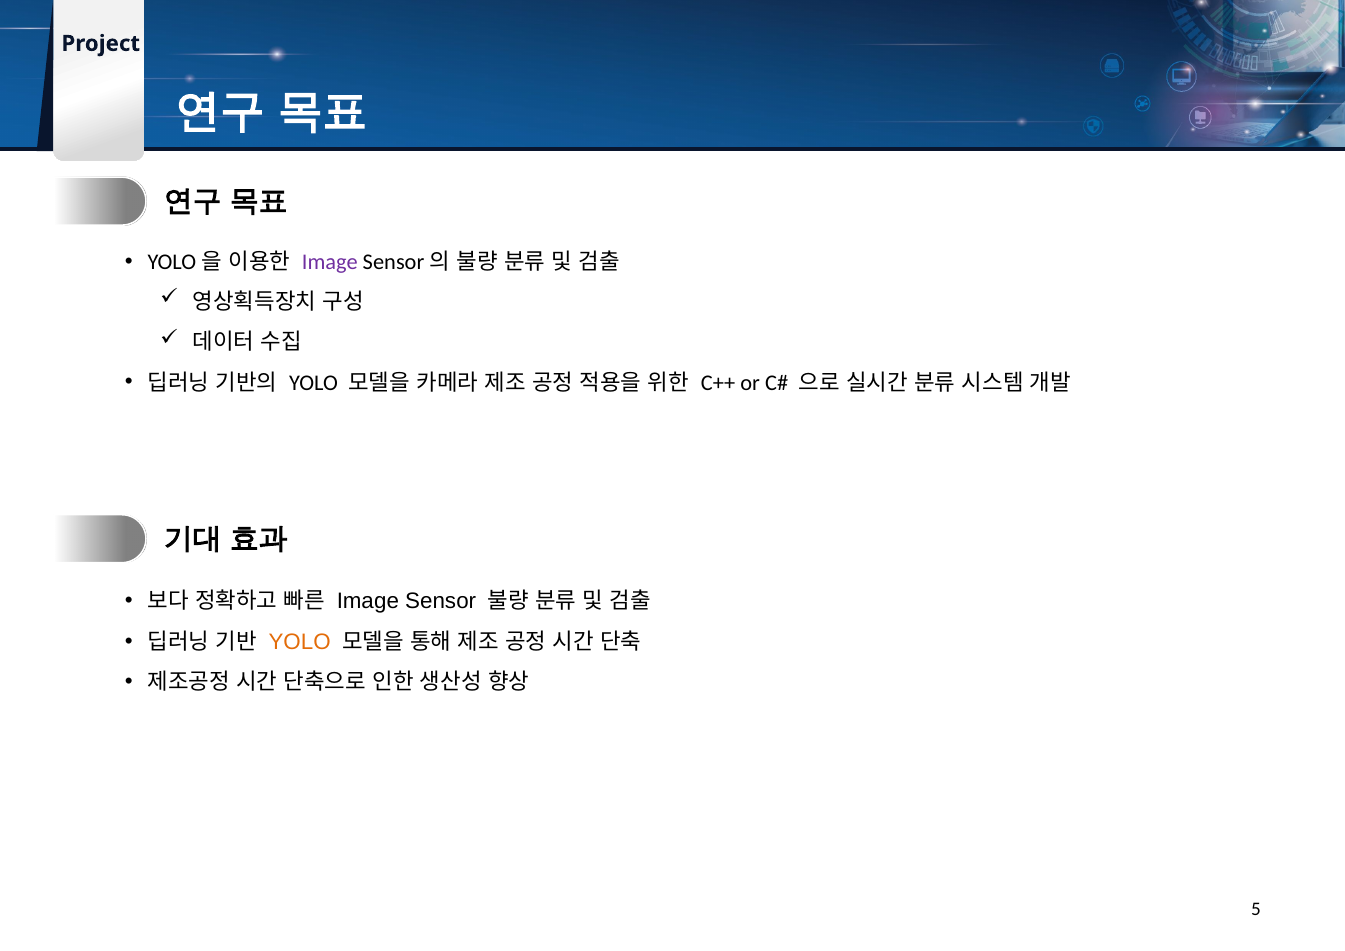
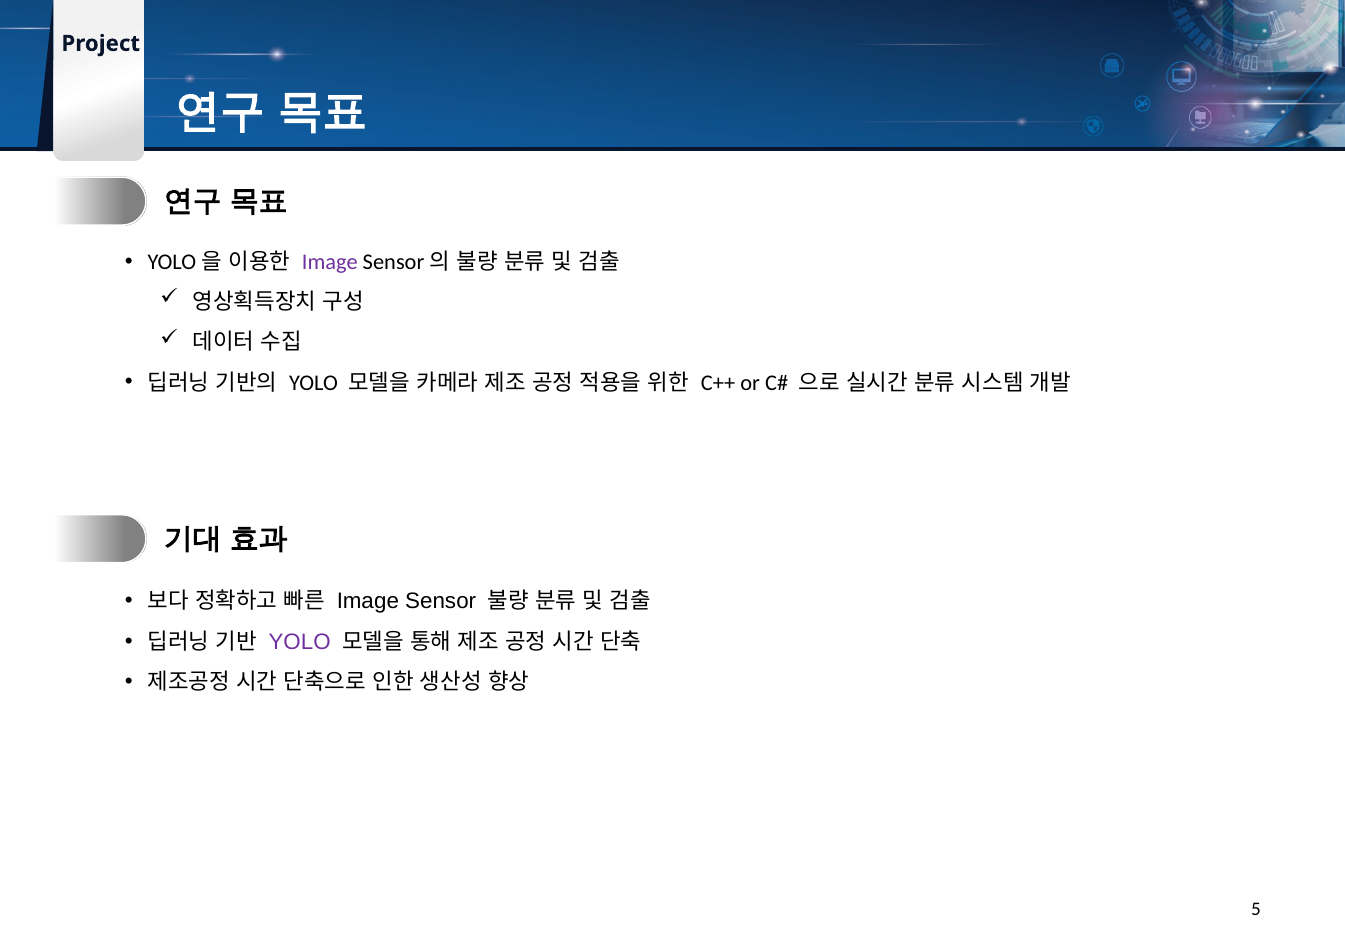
YOLO colour: orange -> purple (300, 642)
